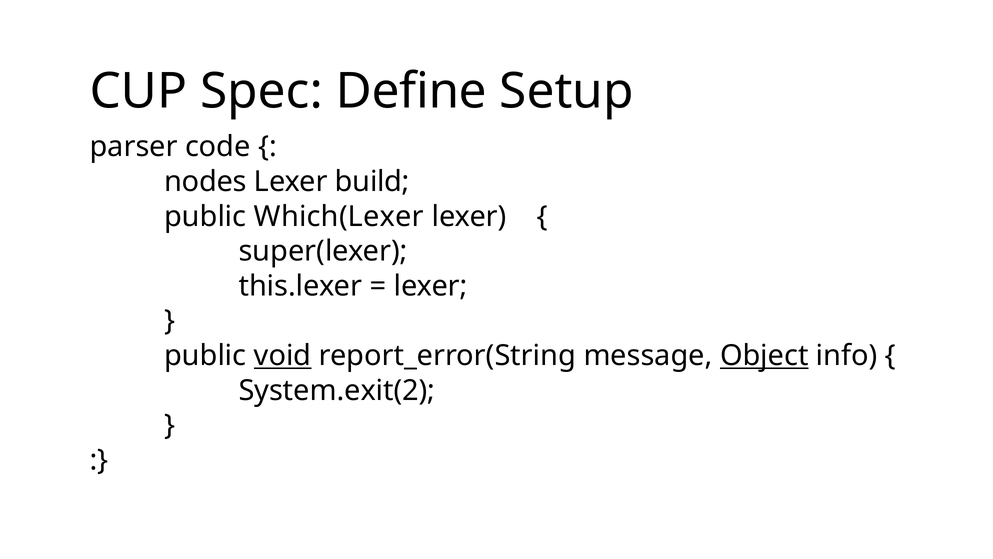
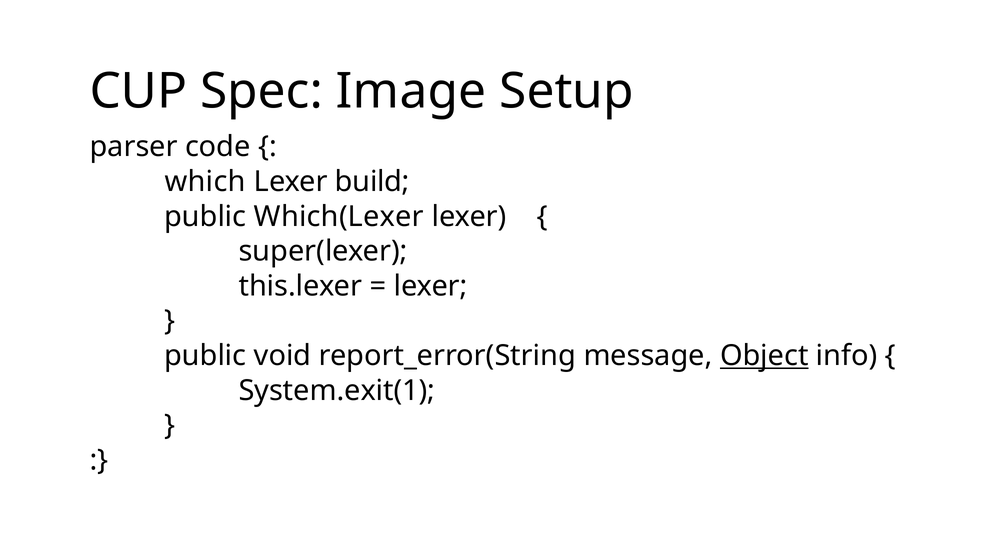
Define: Define -> Image (411, 91)
nodes: nodes -> which (205, 182)
void underline: present -> none (283, 355)
System.exit(2: System.exit(2 -> System.exit(1 (337, 390)
